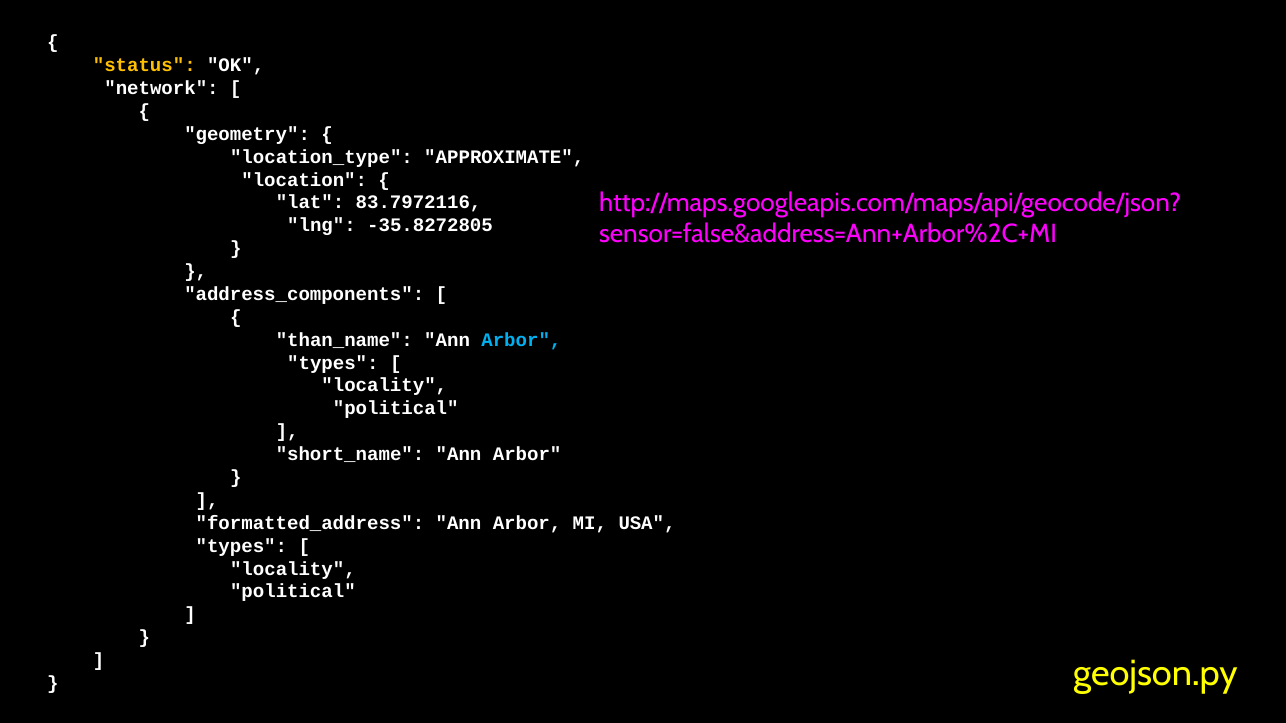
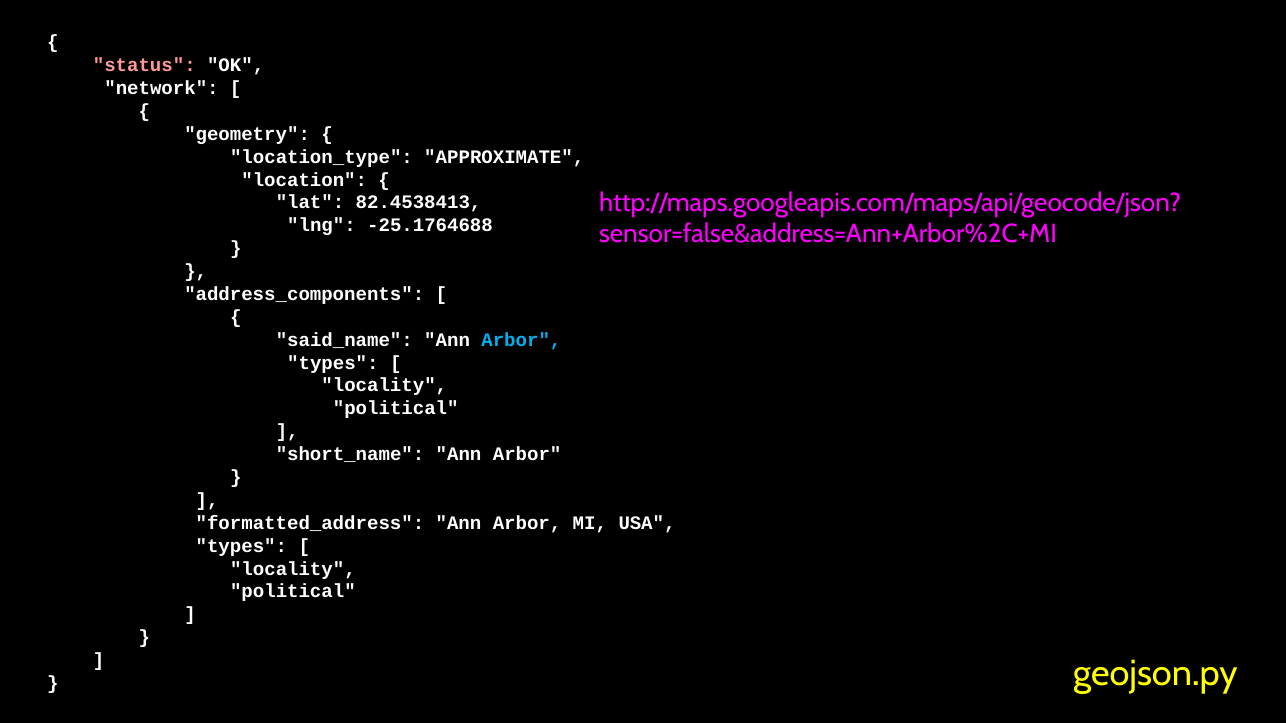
status colour: yellow -> pink (144, 65)
83.7972116: 83.7972116 -> 82.4538413 (419, 203)
-35.8272805: -35.8272805 -> -25.1764688 (430, 226)
than_name: than_name -> said_name (344, 340)
